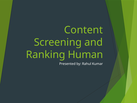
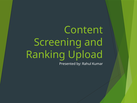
Human: Human -> Upload (85, 55)
